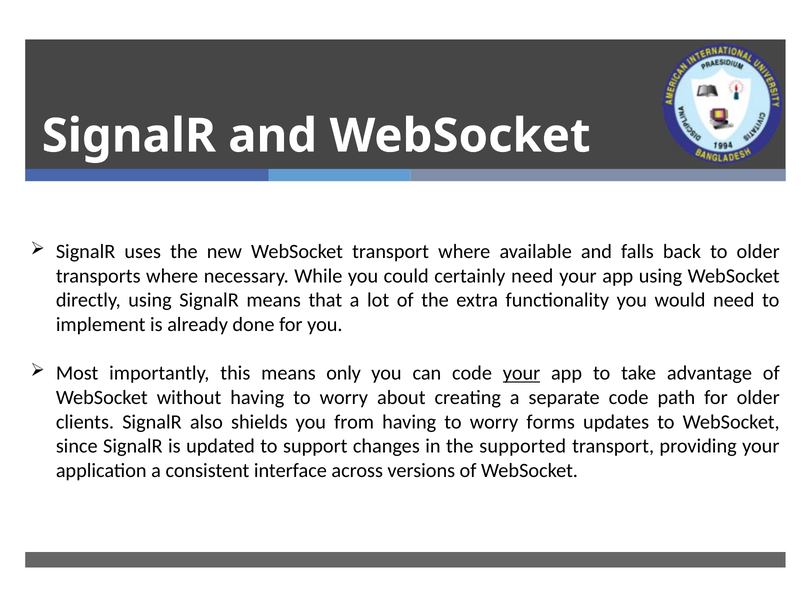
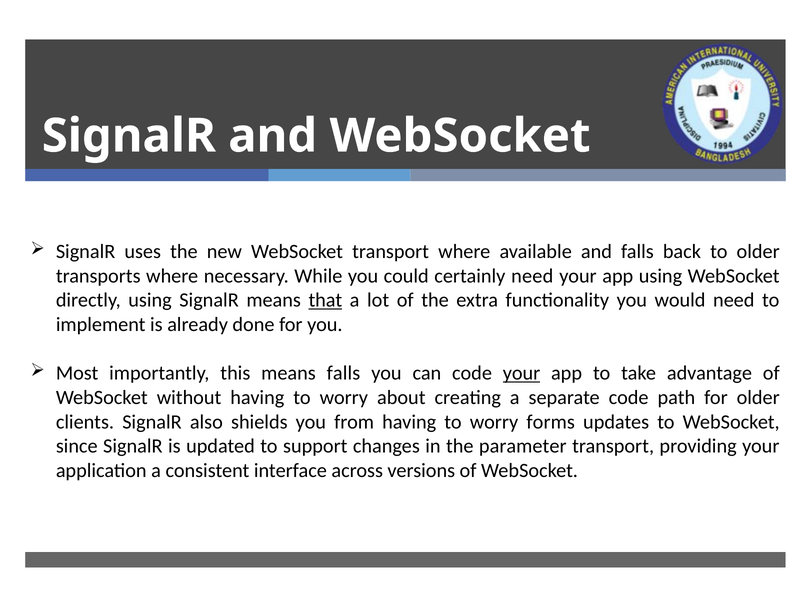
that underline: none -> present (325, 300)
means only: only -> falls (343, 373)
supported: supported -> parameter (523, 446)
